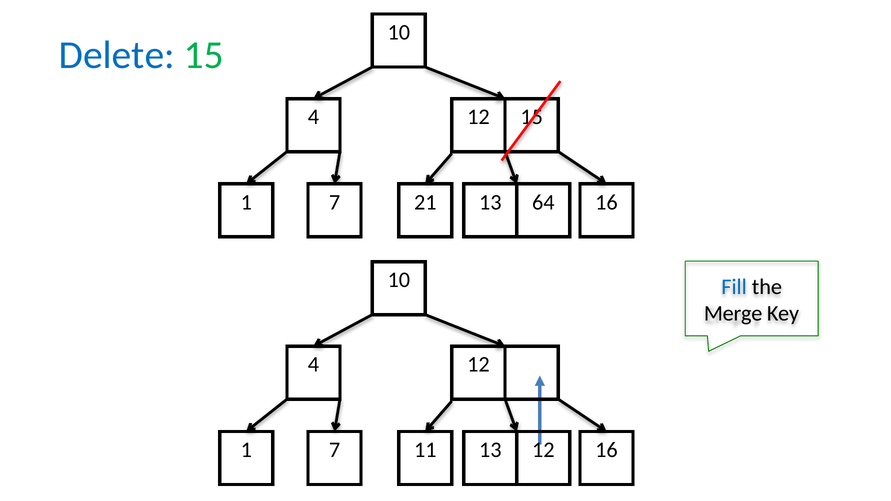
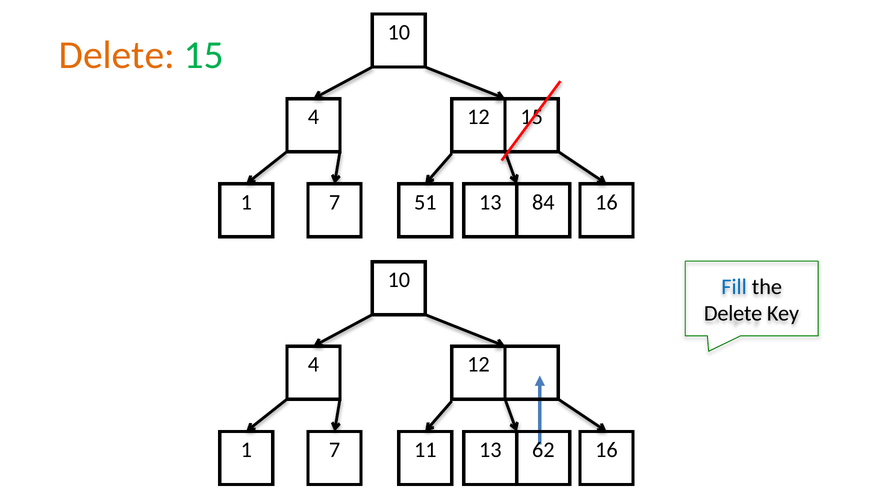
Delete colour: blue -> orange (117, 55)
21: 21 -> 51 (425, 202)
64: 64 -> 84 (543, 202)
Merge: Merge -> Delete (733, 314)
13 12: 12 -> 62 (543, 450)
